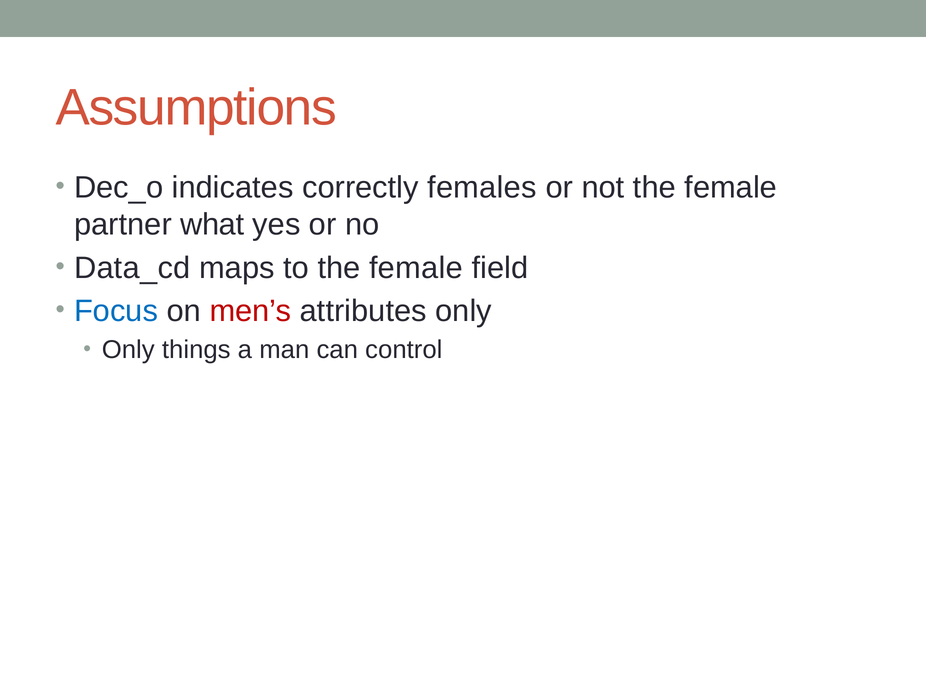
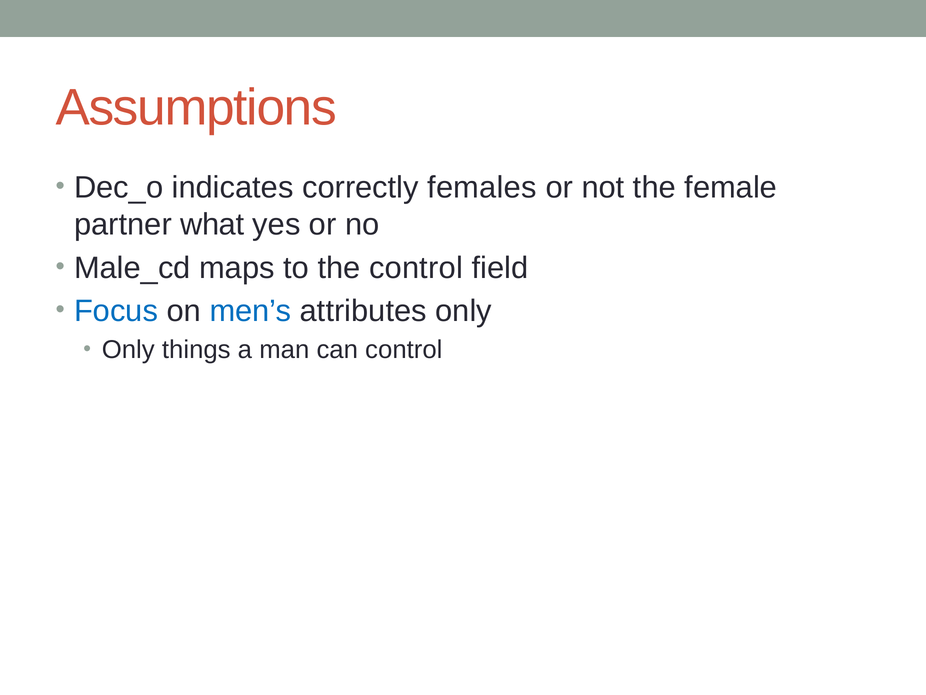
Data_cd: Data_cd -> Male_cd (132, 268)
to the female: female -> control (416, 268)
men’s colour: red -> blue (250, 311)
